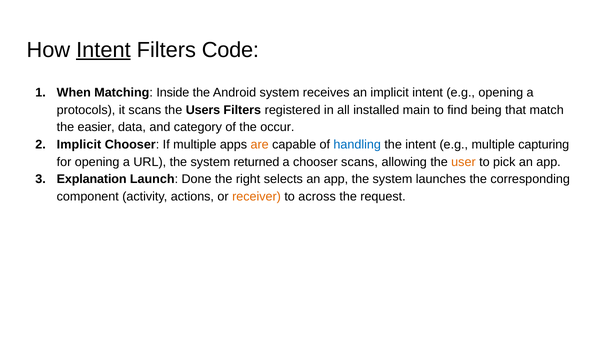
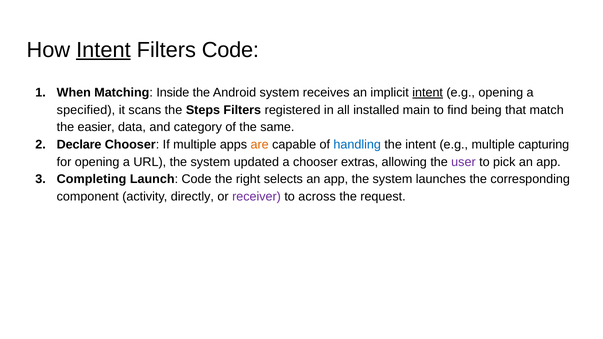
intent underline: none -> present (428, 93)
protocols: protocols -> specified (86, 110)
Users: Users -> Steps (203, 110)
occur: occur -> same (277, 127)
Implicit: Implicit -> Declare (79, 145)
returned: returned -> updated (256, 162)
chooser scans: scans -> extras (360, 162)
user colour: orange -> purple (463, 162)
Explanation: Explanation -> Completing (92, 179)
Launch Done: Done -> Code (197, 179)
actions: actions -> directly (192, 197)
receiver colour: orange -> purple (257, 197)
